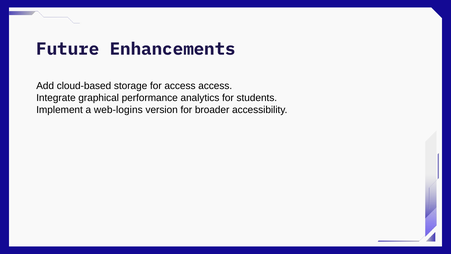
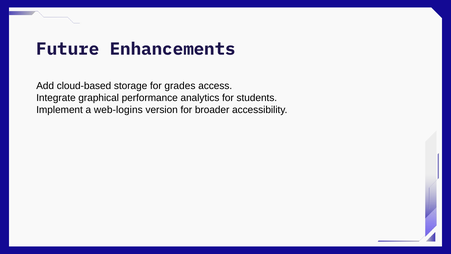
for access: access -> grades (180, 86)
